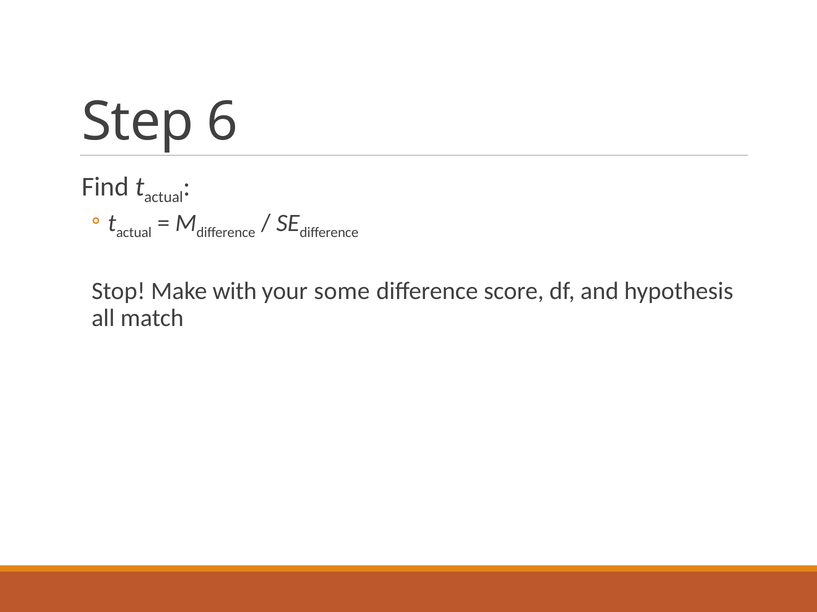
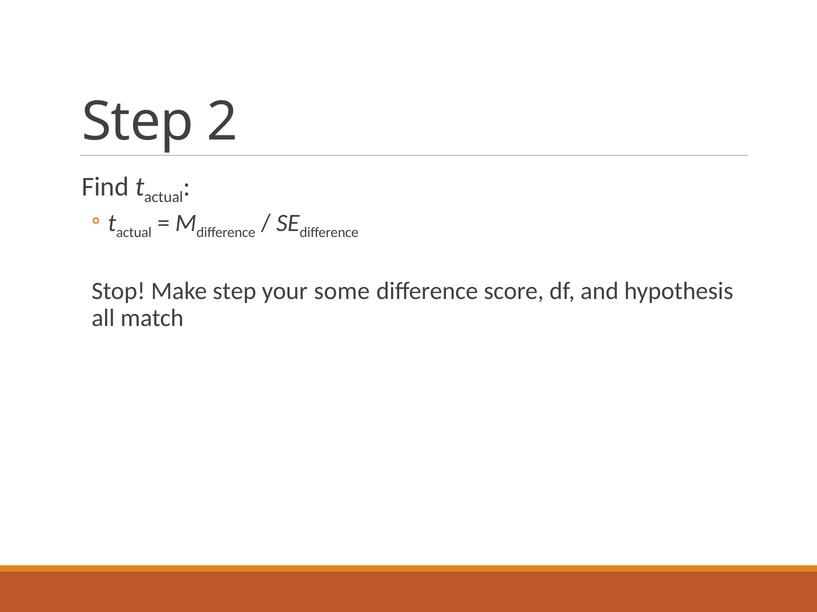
6: 6 -> 2 (222, 122)
Make with: with -> step (235, 292)
